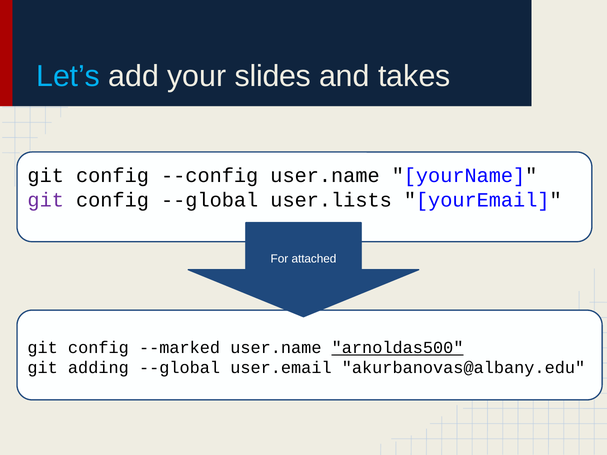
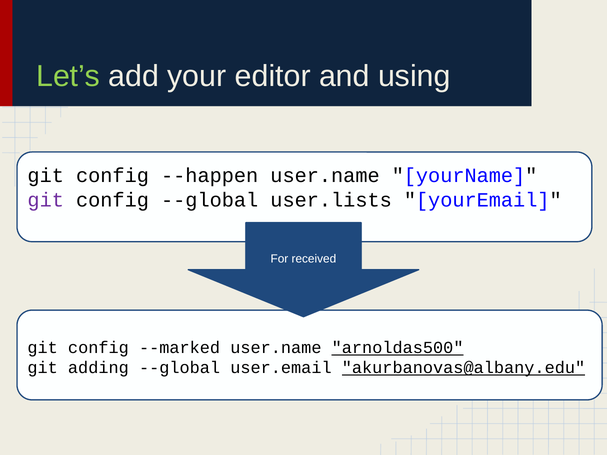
Let’s colour: light blue -> light green (68, 76)
slides: slides -> editor (273, 76)
takes: takes -> using (414, 76)
--config: --config -> --happen (210, 176)
attached: attached -> received (314, 259)
akurbanovas@albany.edu underline: none -> present (463, 368)
